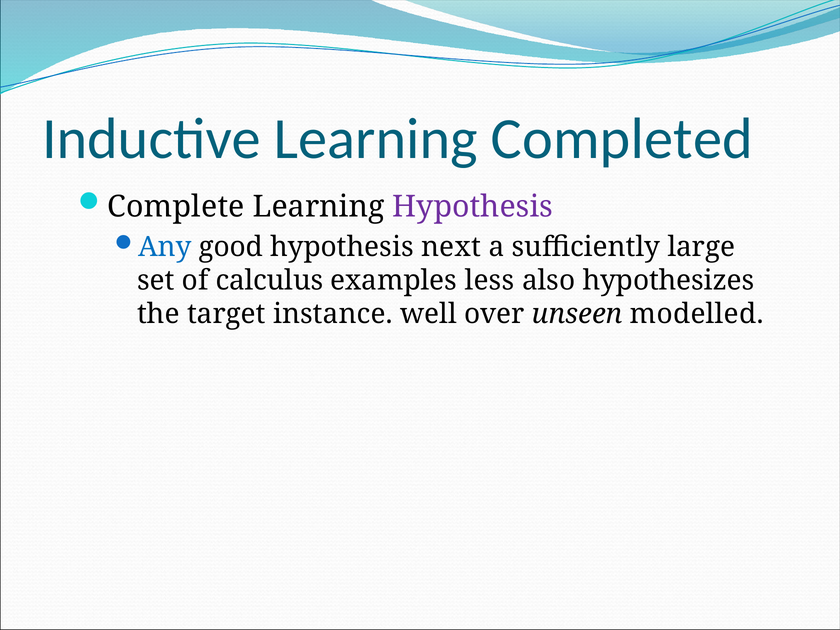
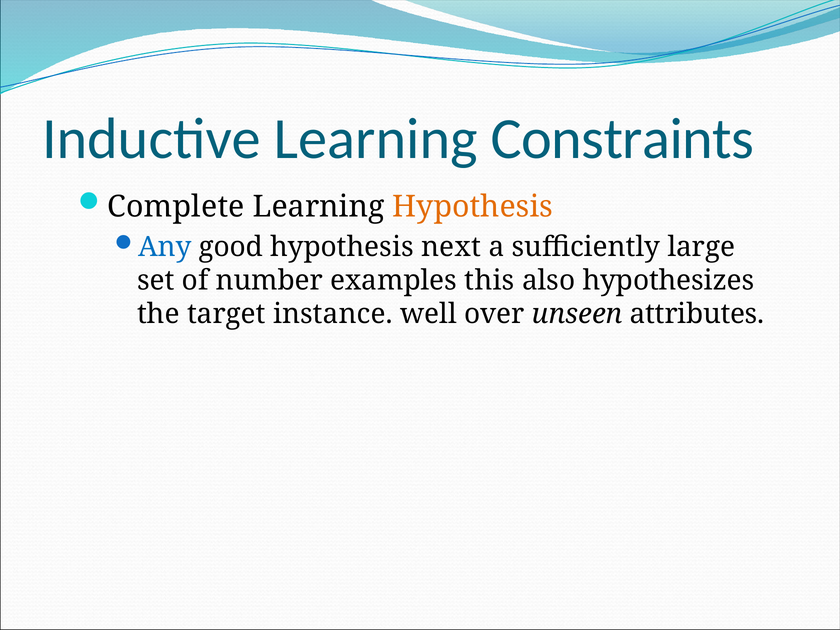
Completed: Completed -> Constraints (622, 139)
Hypothesis colour: purple -> orange (473, 207)
calculus: calculus -> number (269, 281)
less: less -> this (489, 281)
modelled: modelled -> attributes (697, 314)
